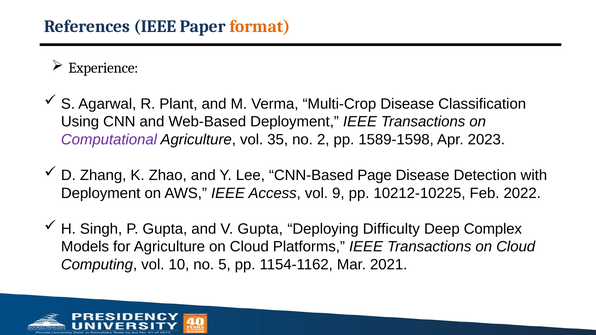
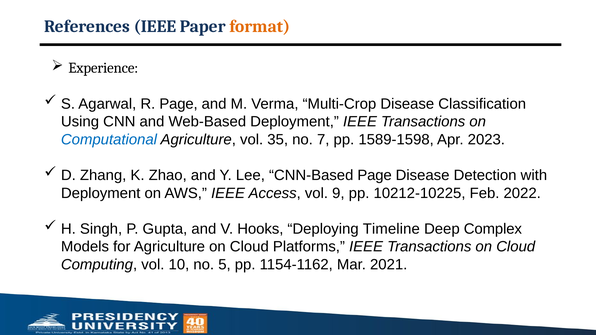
R Plant: Plant -> Page (179, 104)
Computational colour: purple -> blue (109, 140)
2: 2 -> 7 (323, 140)
V Gupta: Gupta -> Hooks (260, 229)
Difficulty: Difficulty -> Timeline (391, 229)
